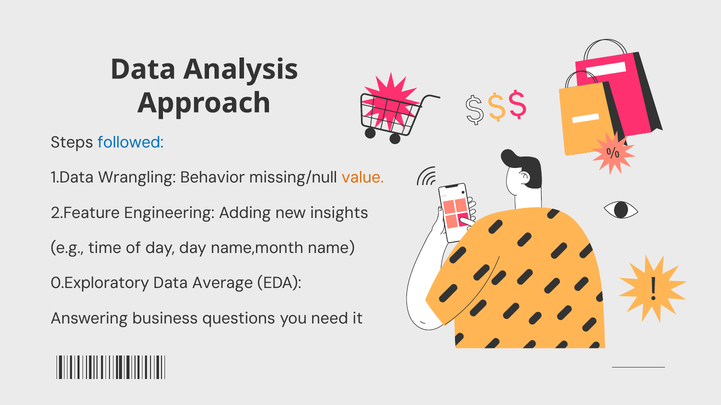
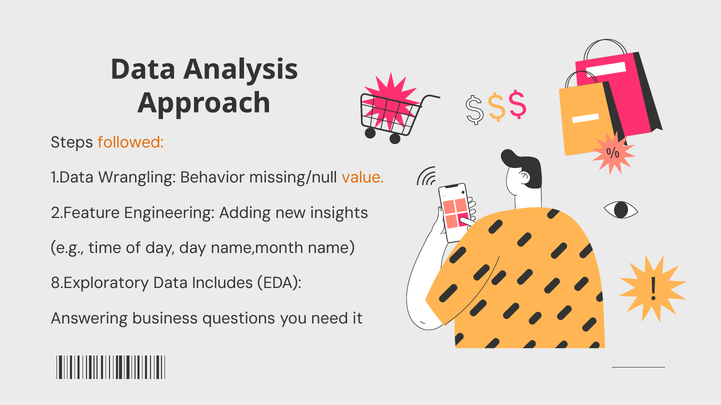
followed colour: blue -> orange (131, 143)
0.Exploratory: 0.Exploratory -> 8.Exploratory (100, 284)
Average: Average -> Includes (223, 284)
